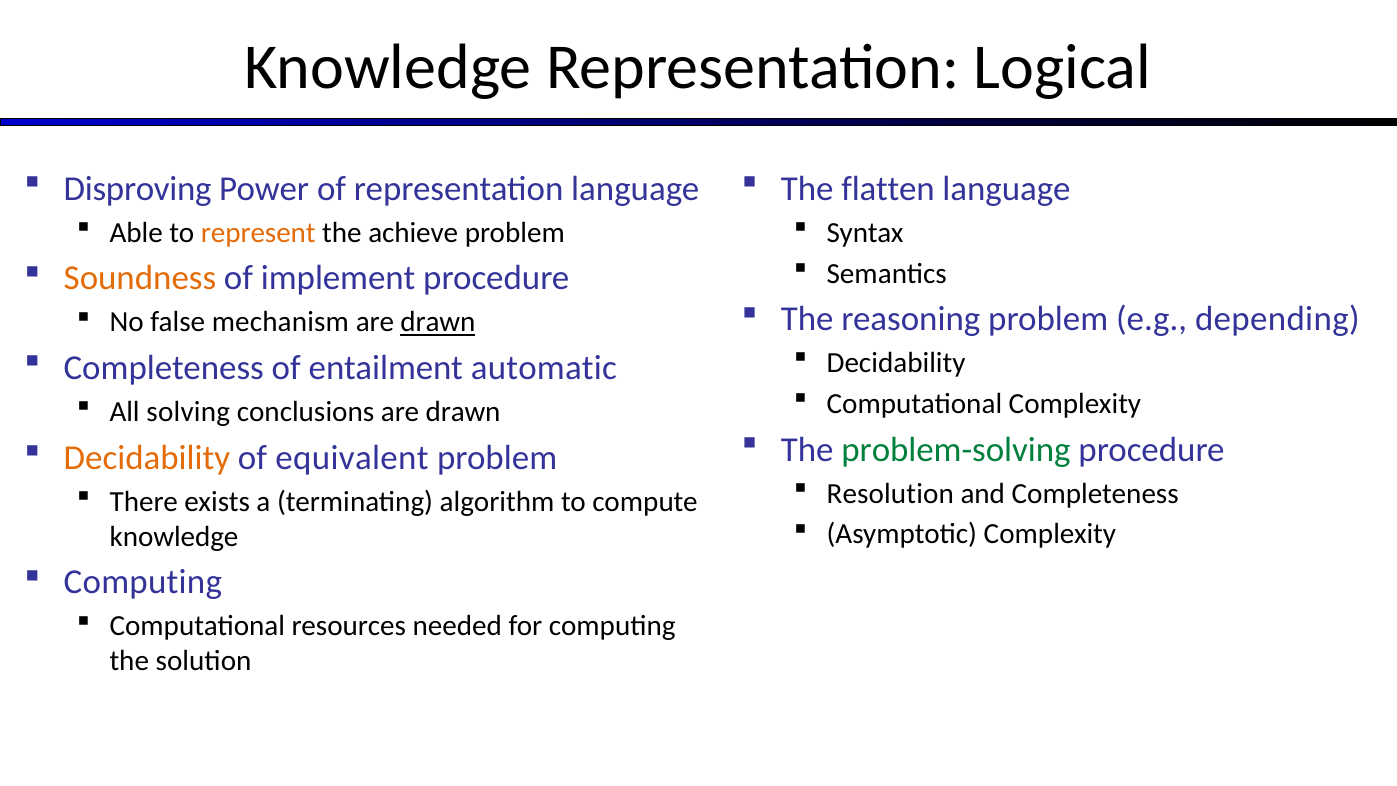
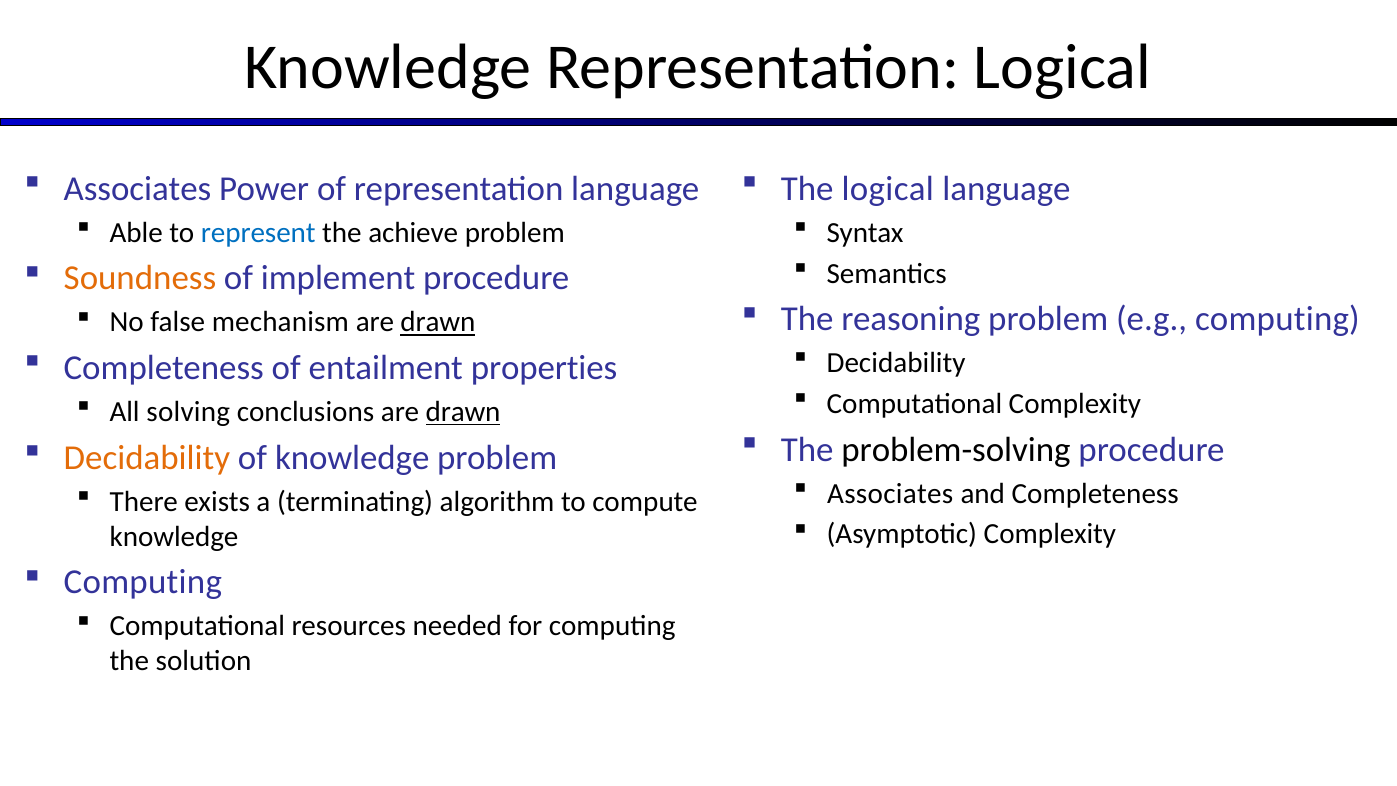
Disproving: Disproving -> Associates (138, 189)
The flatten: flatten -> logical (888, 189)
represent colour: orange -> blue (258, 233)
e.g depending: depending -> computing (1277, 319)
automatic: automatic -> properties (544, 368)
drawn underline: none -> present (463, 412)
problem-solving colour: green -> black (956, 450)
of equivalent: equivalent -> knowledge (352, 458)
Resolution: Resolution -> Associates (890, 493)
